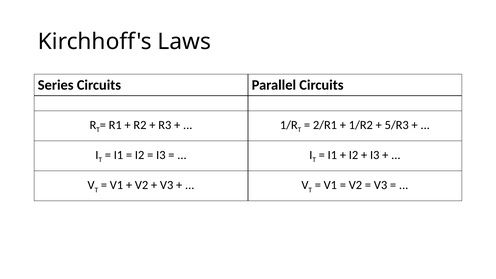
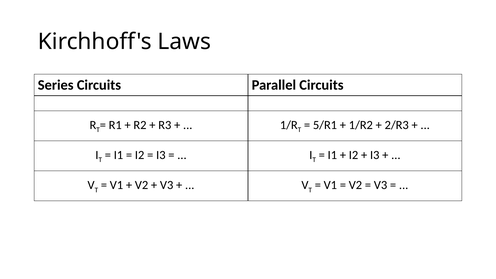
2/R1: 2/R1 -> 5/R1 (325, 125)
5/R3: 5/R3 -> 2/R3 (397, 125)
